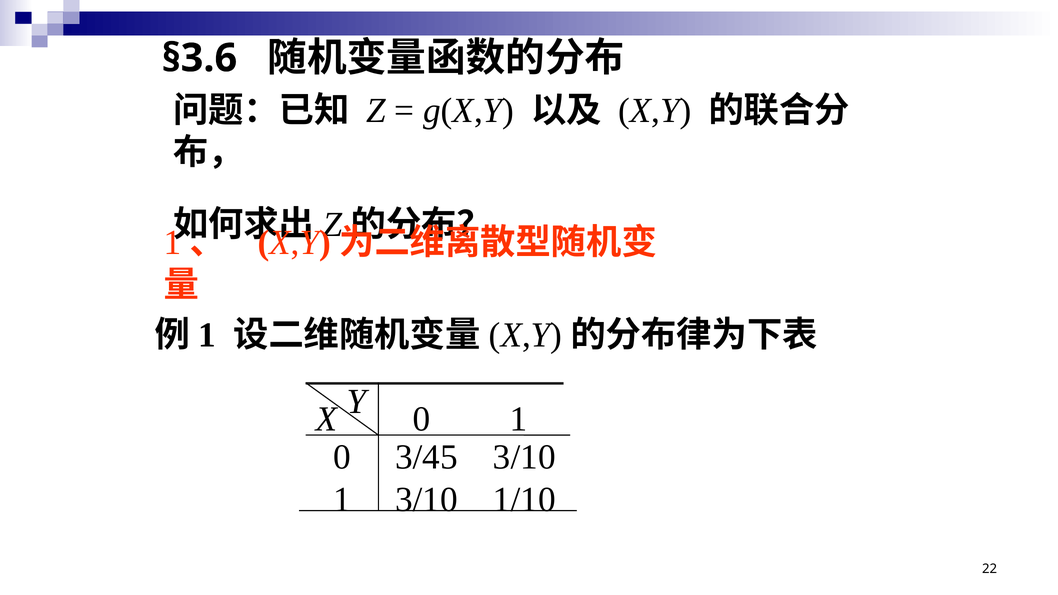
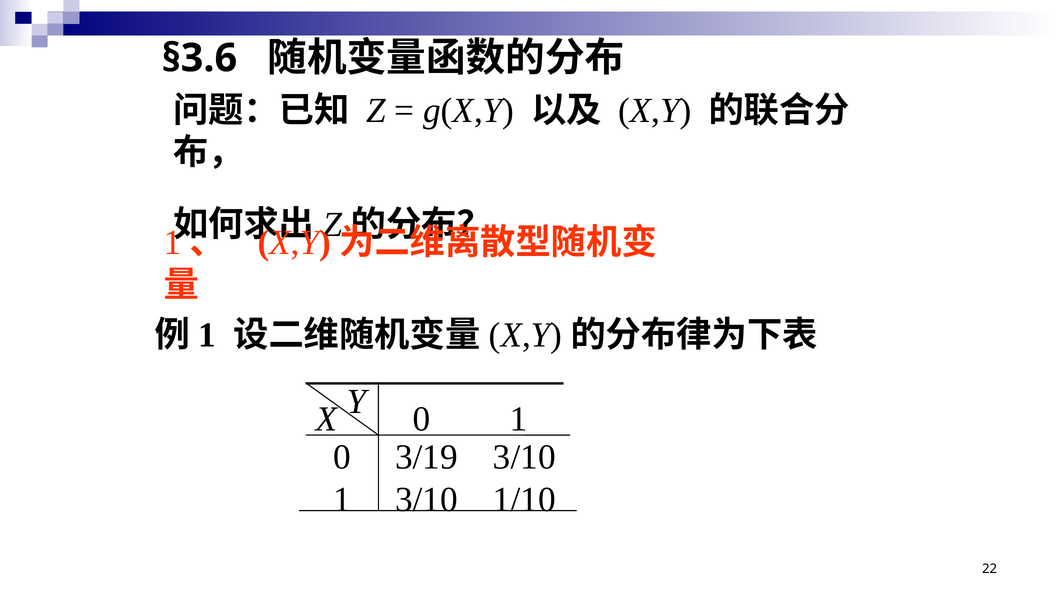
3/45: 3/45 -> 3/19 (426, 457)
